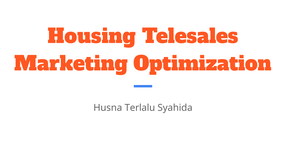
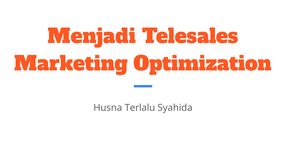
Housing: Housing -> Menjadi (92, 37)
